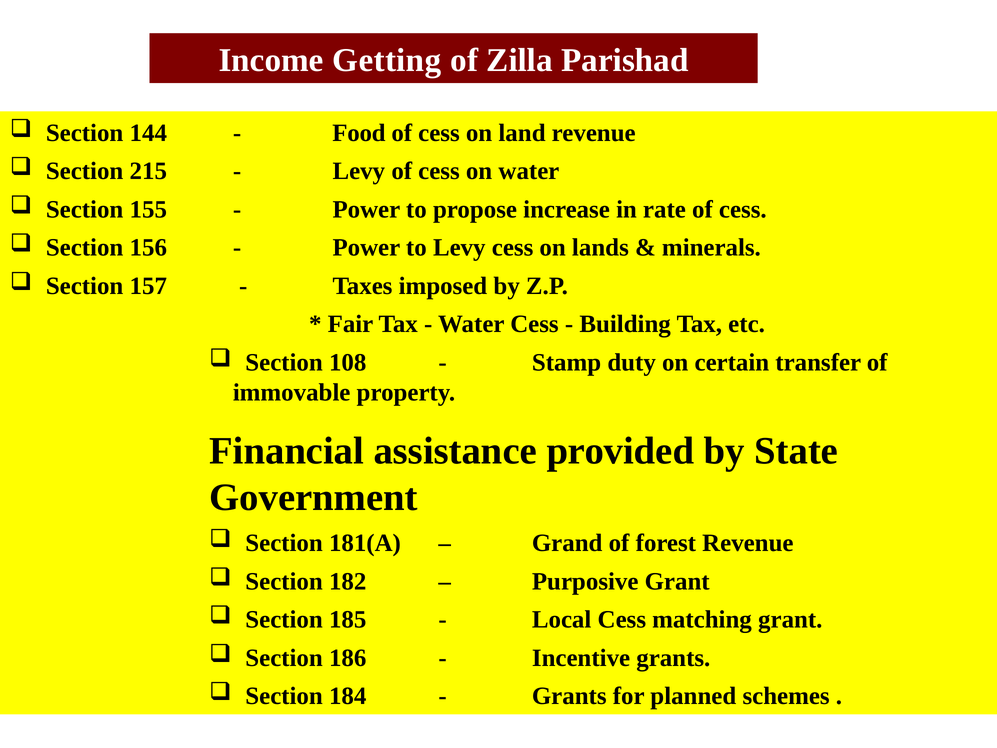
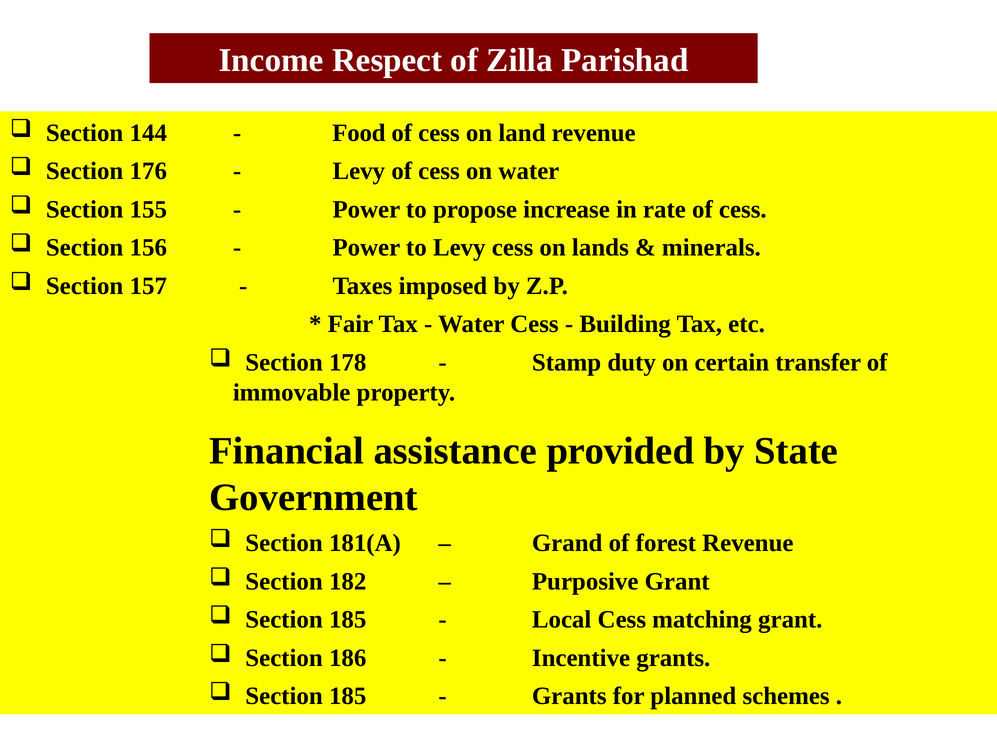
Getting: Getting -> Respect (387, 60)
215: 215 -> 176 (148, 171)
108: 108 -> 178 (348, 362)
184: 184 -> 185 (348, 696)
